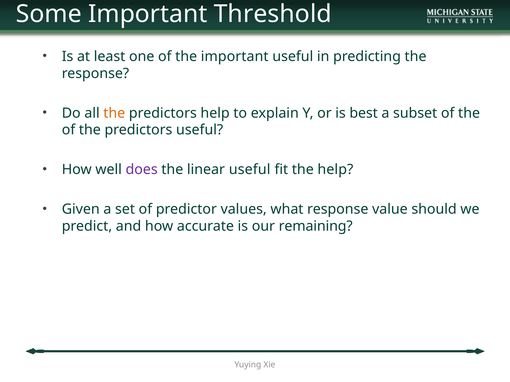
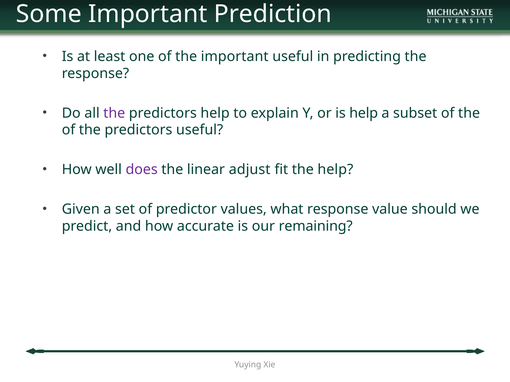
Threshold: Threshold -> Prediction (273, 14)
the colour: orange -> purple (114, 113)
is best: best -> help (364, 113)
linear useful: useful -> adjust (250, 170)
